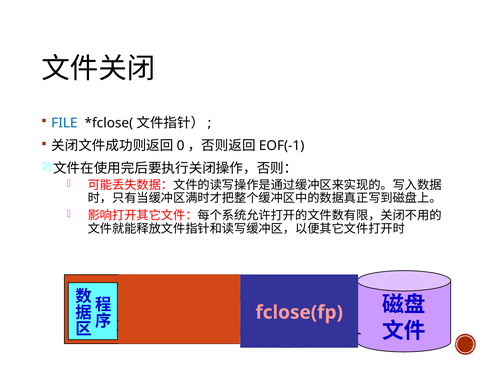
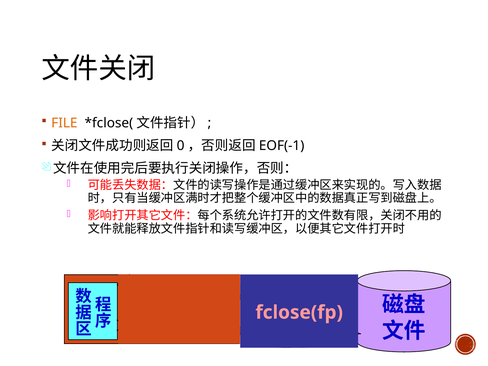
FILE colour: blue -> orange (64, 123)
